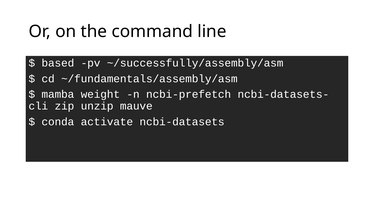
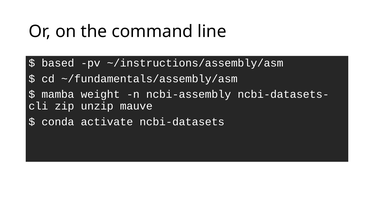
~/successfully/assembly/asm: ~/successfully/assembly/asm -> ~/instructions/assembly/asm (195, 63)
ncbi-prefetch: ncbi-prefetch -> ncbi-assembly (189, 95)
